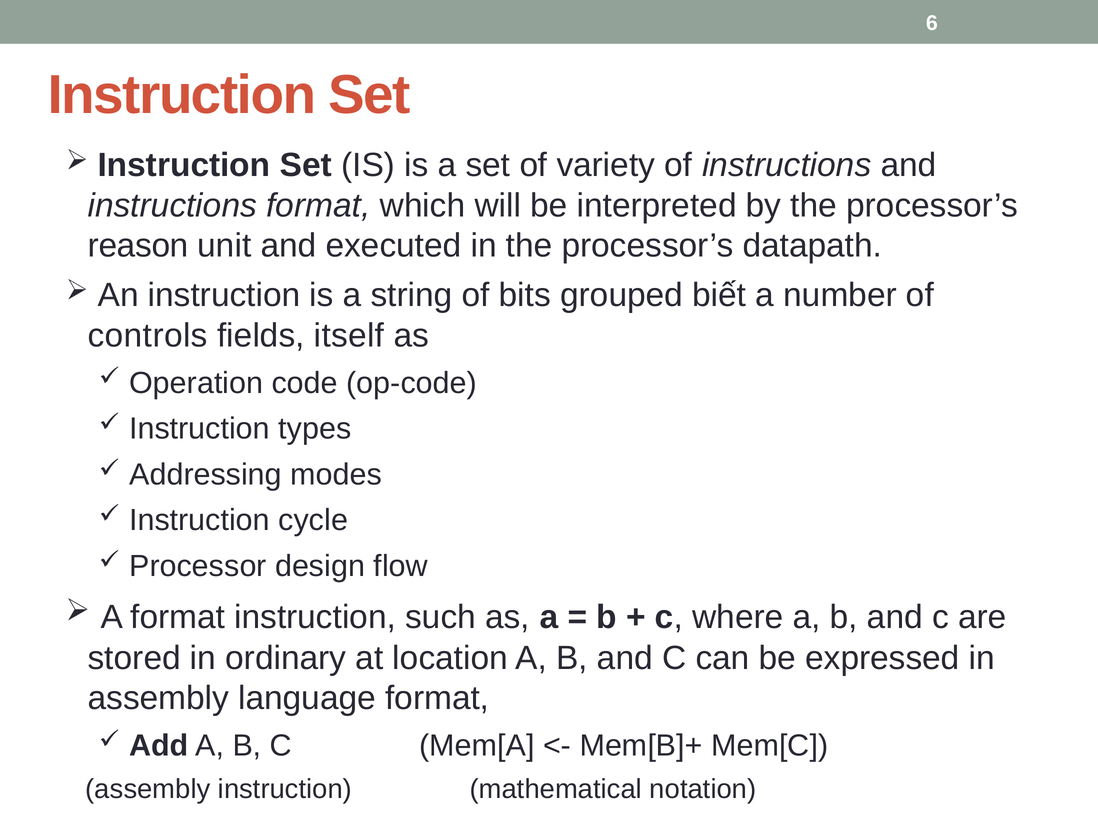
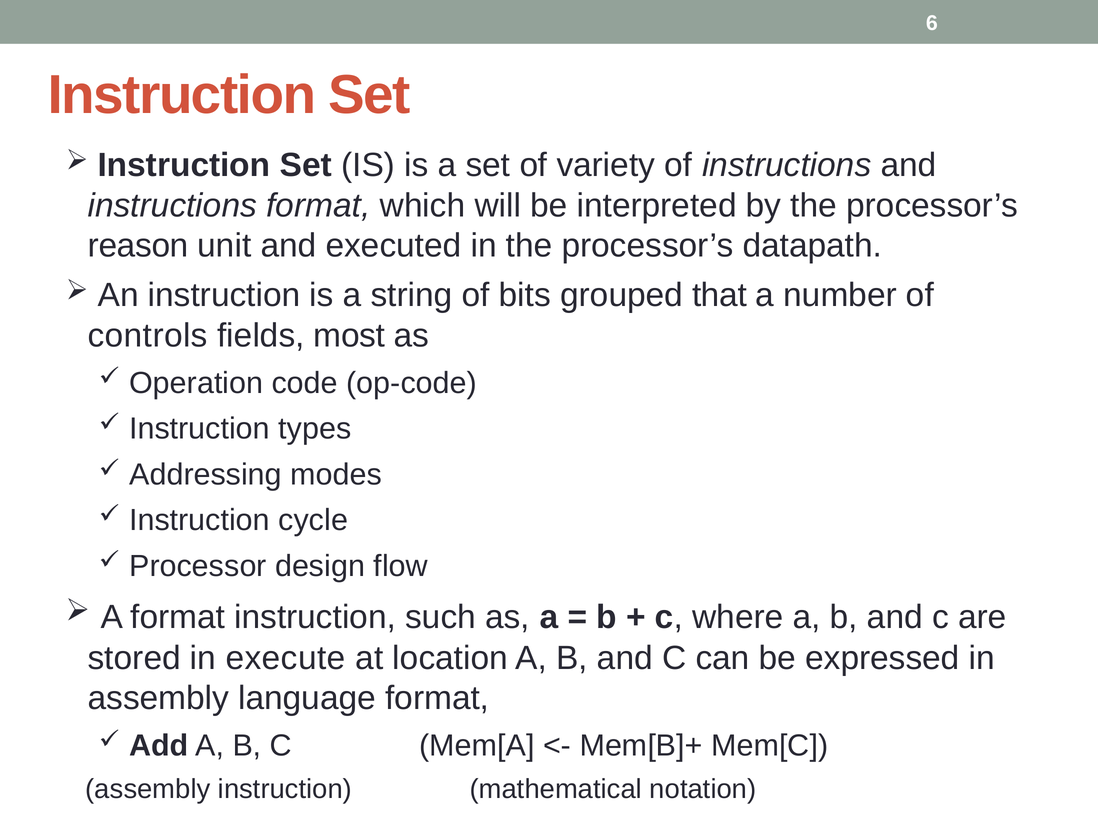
biết: biết -> that (719, 295)
itself: itself -> most (349, 335)
ordinary: ordinary -> execute (286, 658)
